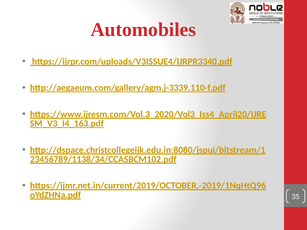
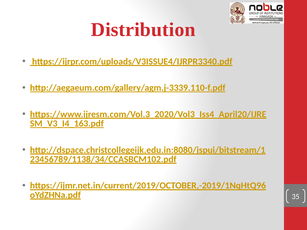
Automobiles: Automobiles -> Distribution (143, 30)
